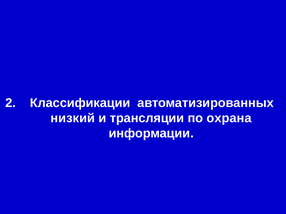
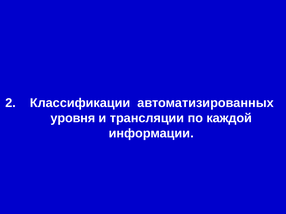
низкий: низкий -> уровня (73, 118)
охрана: охрана -> каждой (229, 118)
